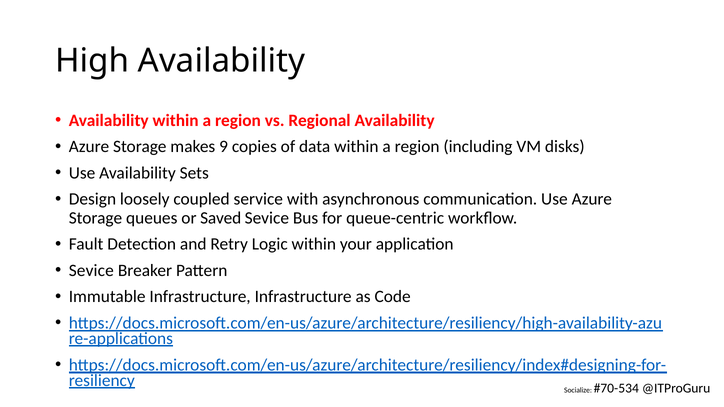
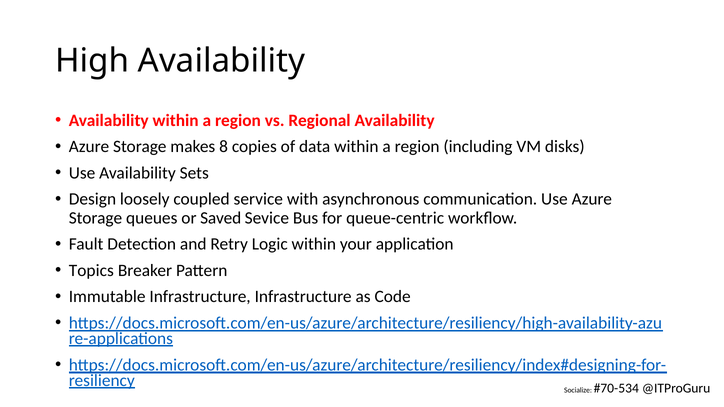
9: 9 -> 8 (224, 147)
Sevice: Sevice -> Topics (91, 270)
